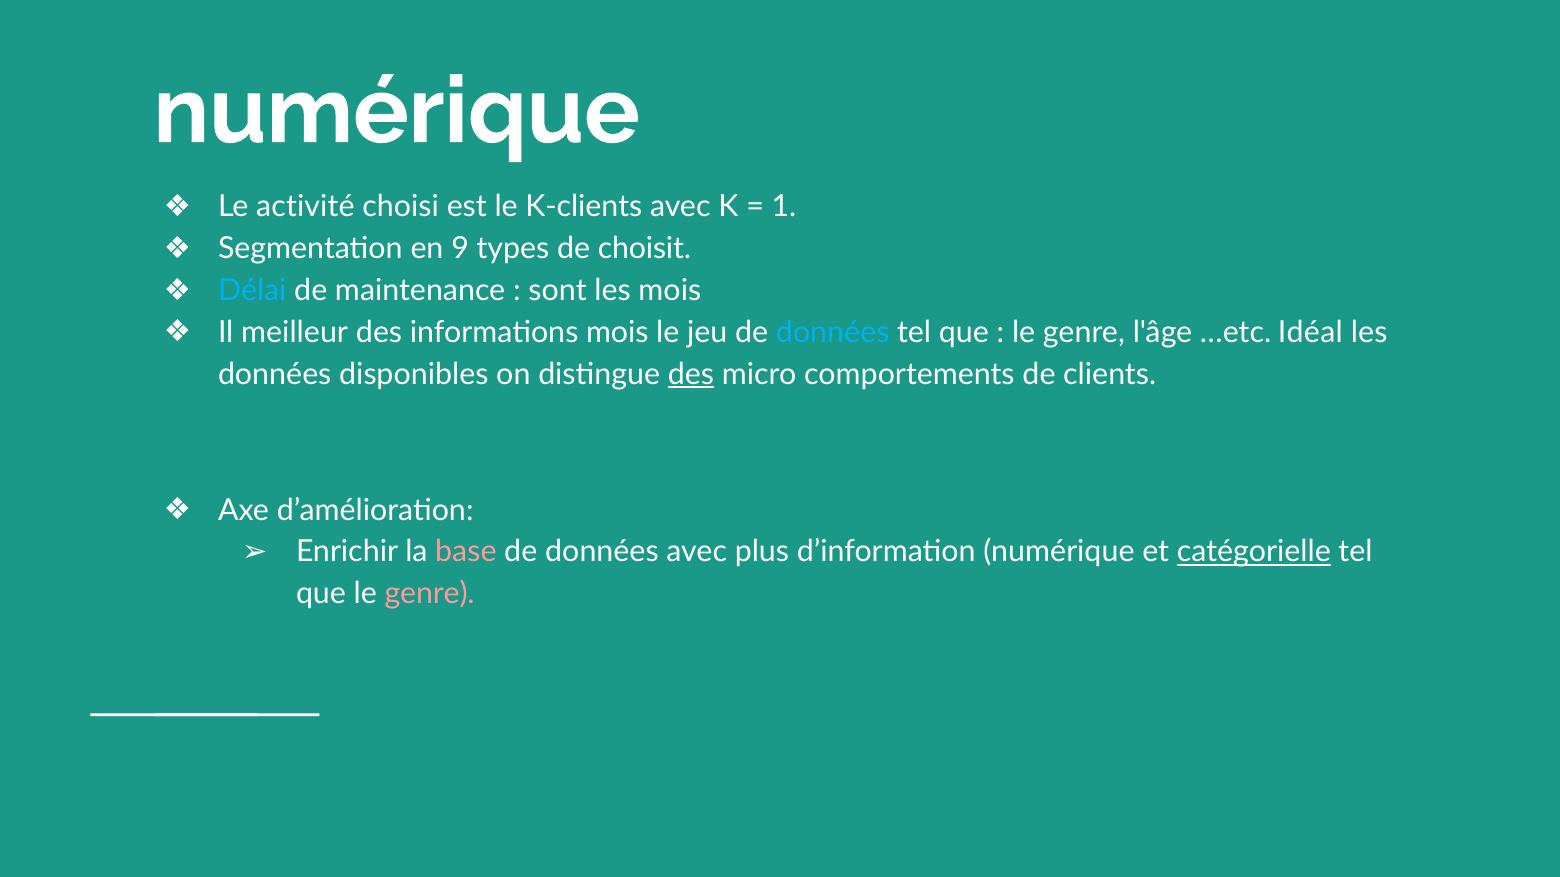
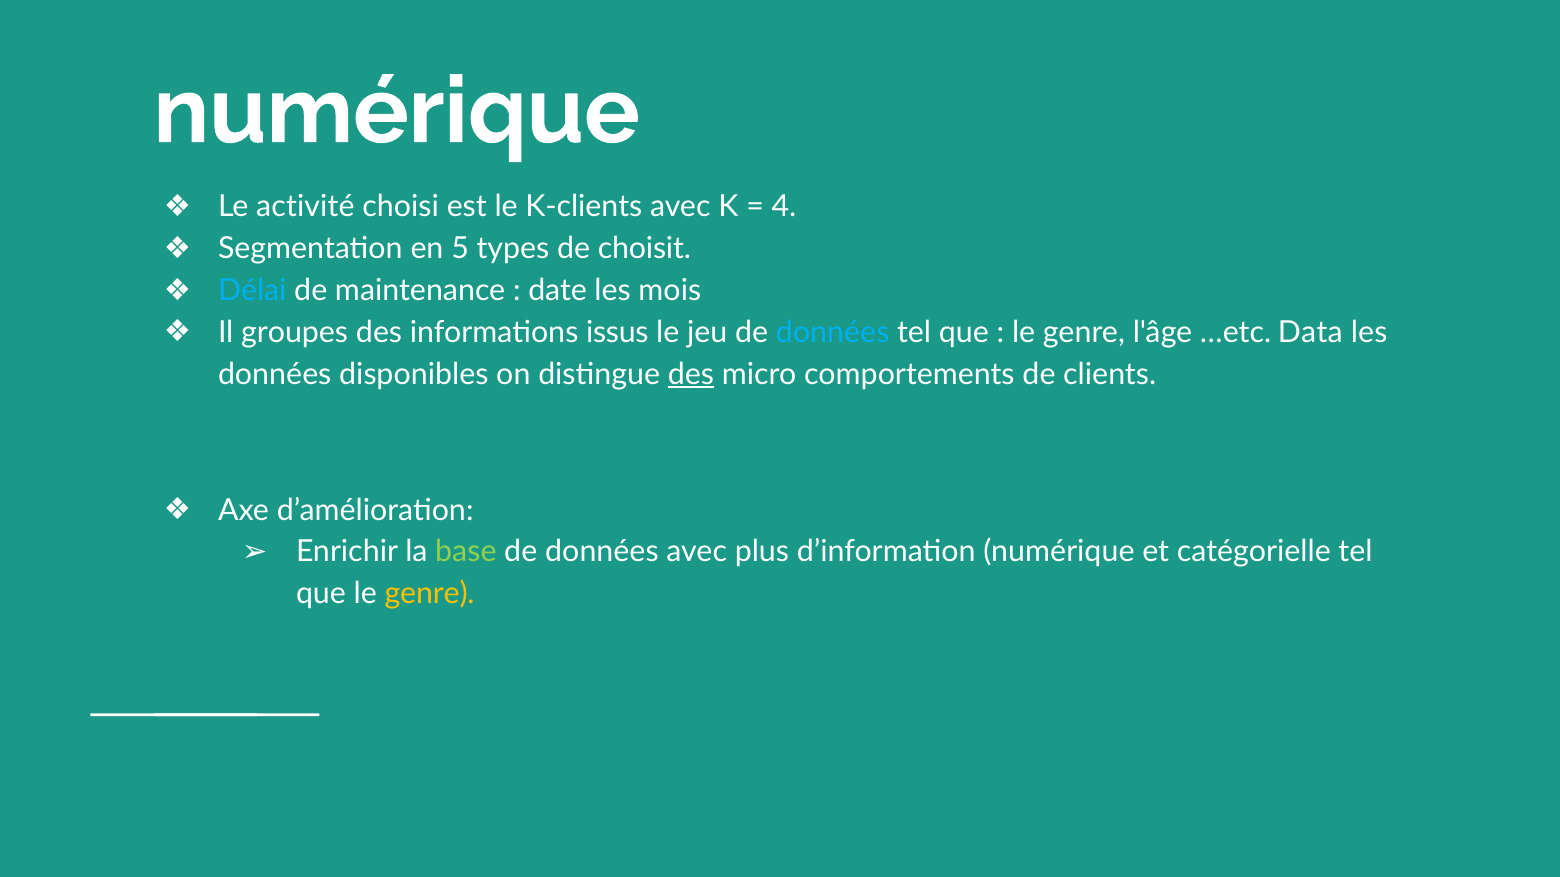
1: 1 -> 4 (784, 207)
9: 9 -> 5 (460, 249)
sont: sont -> date (558, 291)
meilleur: meilleur -> groupes (295, 333)
informations mois: mois -> issus (617, 333)
Idéal: Idéal -> Data (1310, 333)
base colour: pink -> light green (466, 552)
catégorielle underline: present -> none (1254, 552)
genre colour: pink -> yellow (430, 594)
